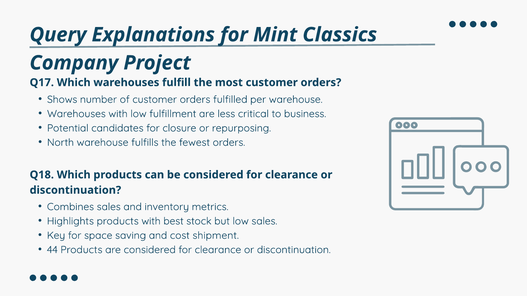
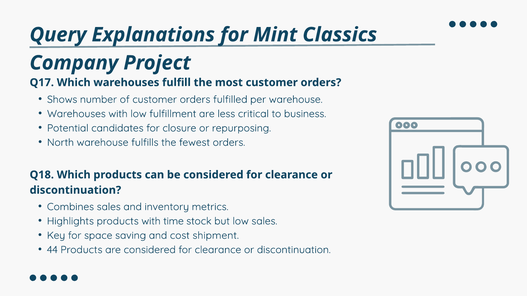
best: best -> time (174, 221)
